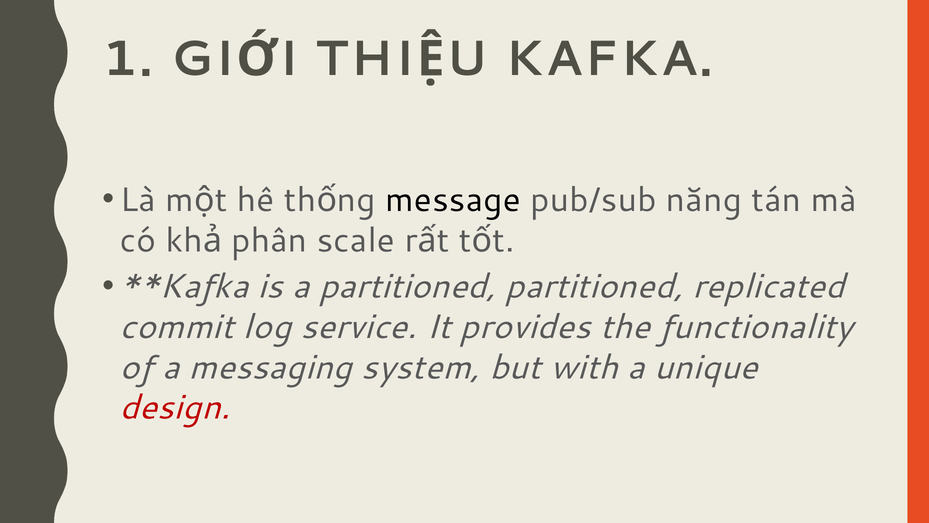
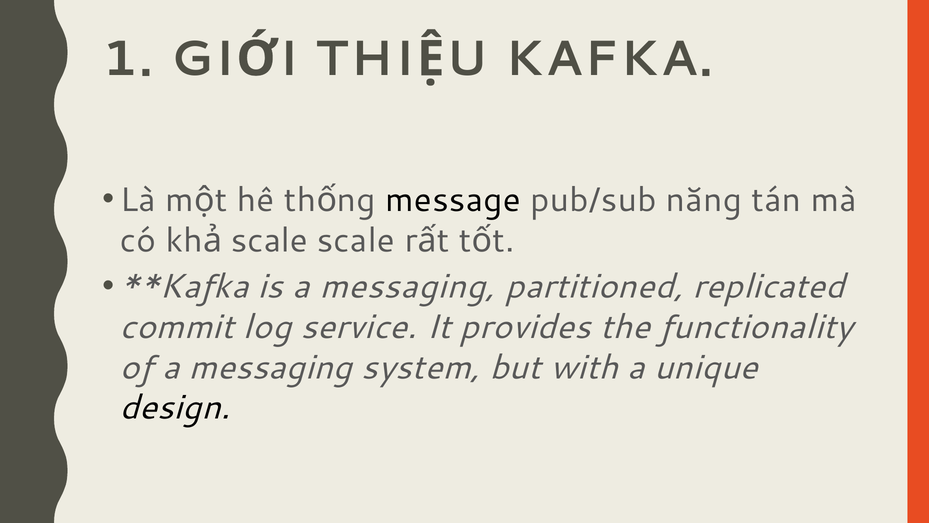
phân: phân -> scale (269, 240)
is a partitioned: partitioned -> messaging (407, 287)
design colour: red -> black (175, 407)
